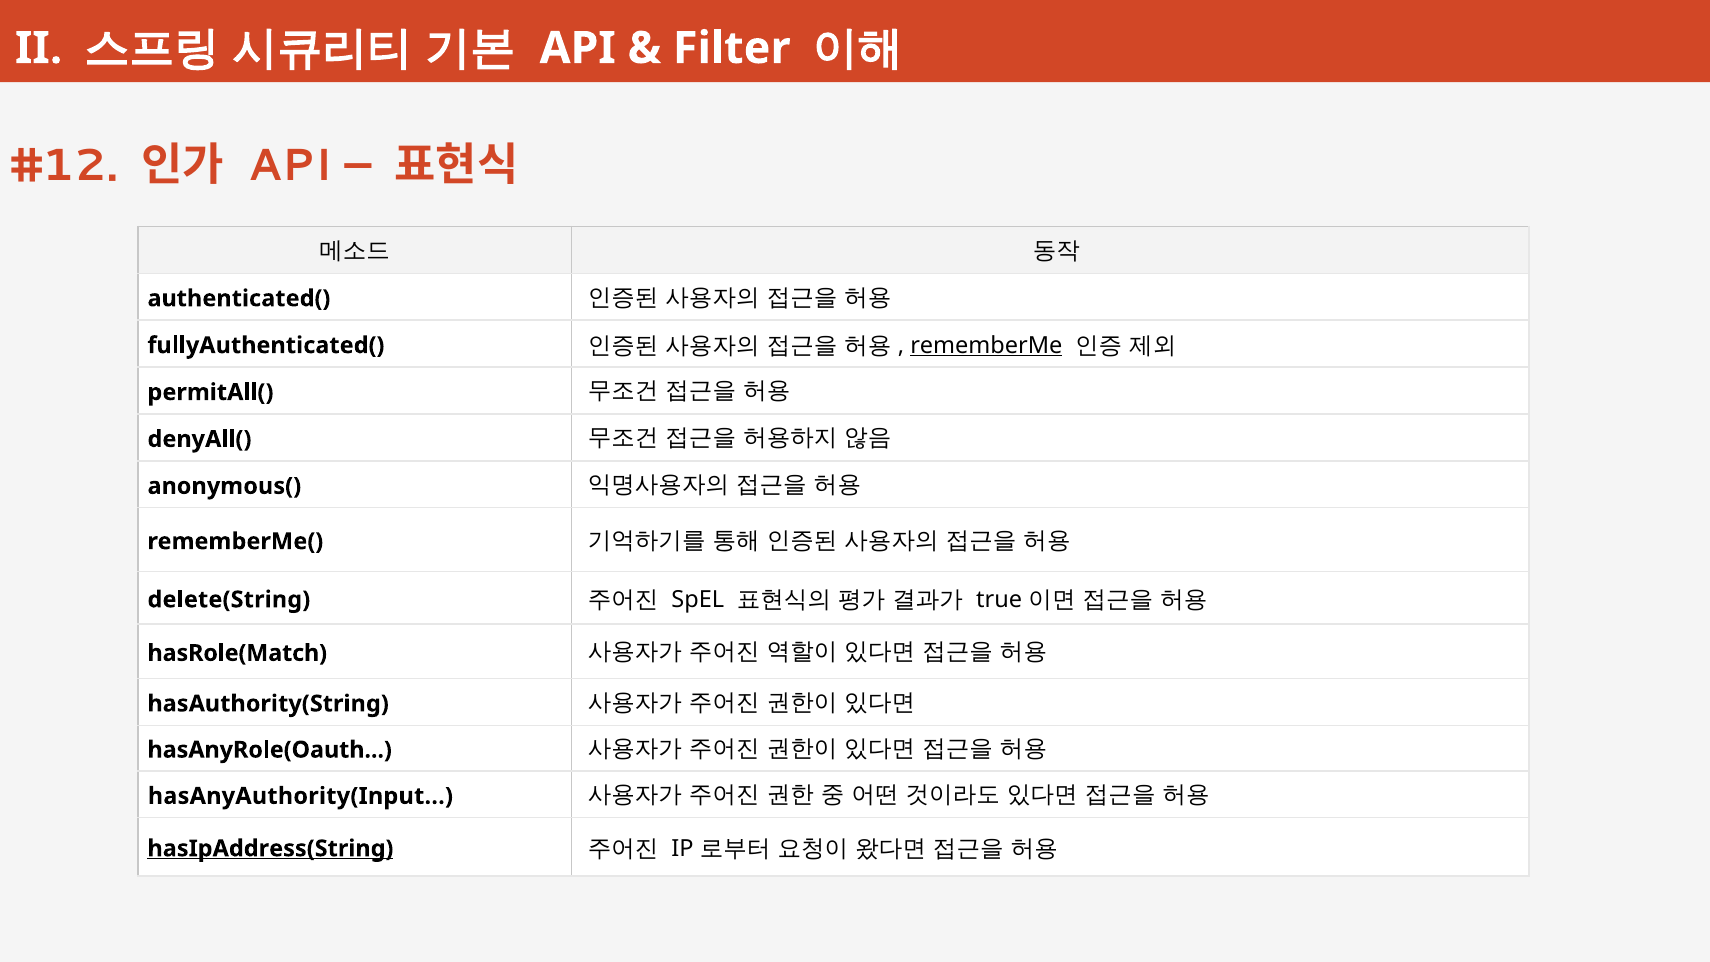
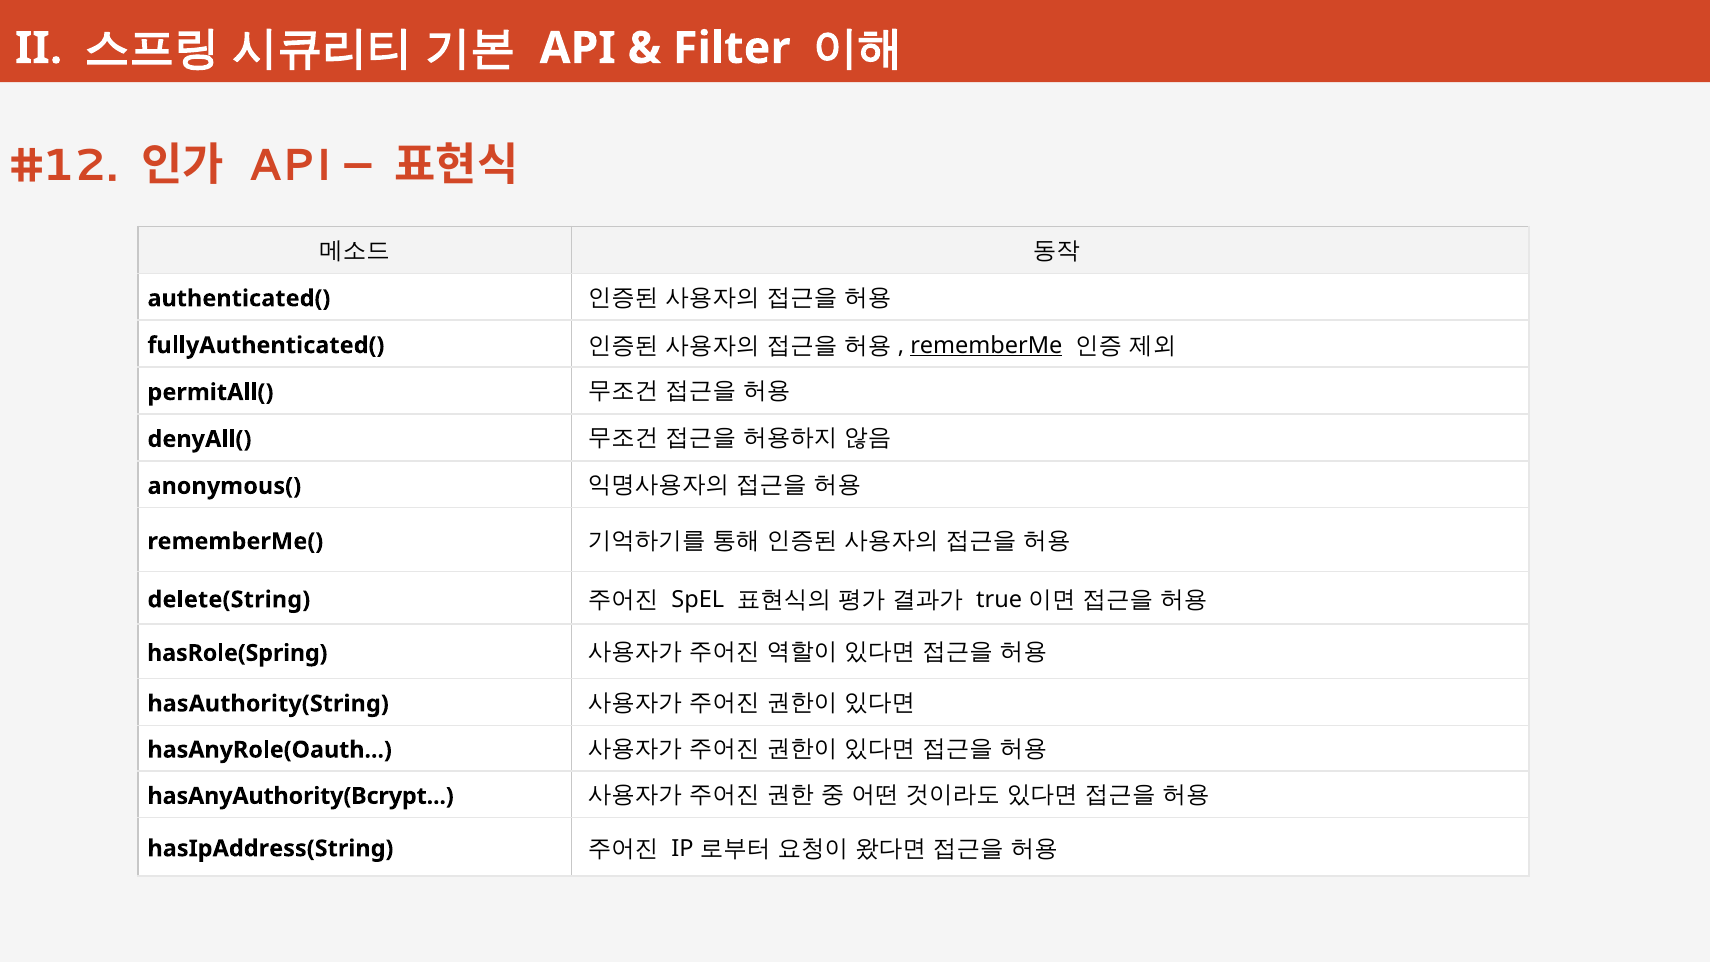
hasRole(Match: hasRole(Match -> hasRole(Spring (237, 653)
hasAnyAuthority(Input: hasAnyAuthority(Input -> hasAnyAuthority(Bcrypt (301, 796)
hasIpAddress(String underline: present -> none (270, 848)
